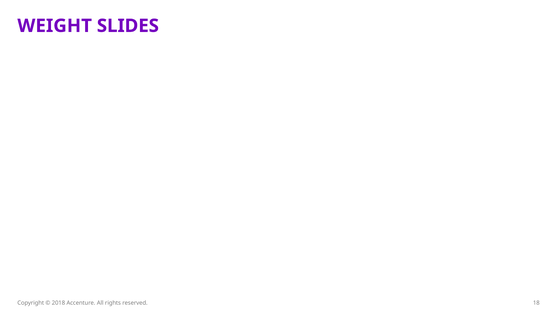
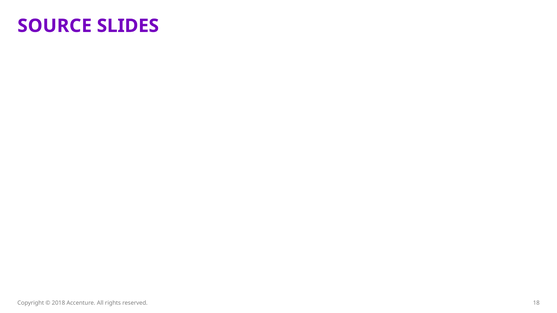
WEIGHT: WEIGHT -> SOURCE (55, 26)
